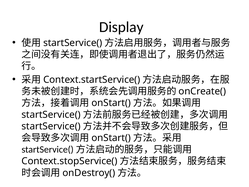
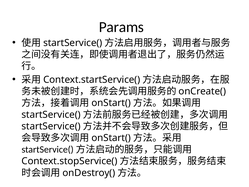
Display: Display -> Params (121, 27)
